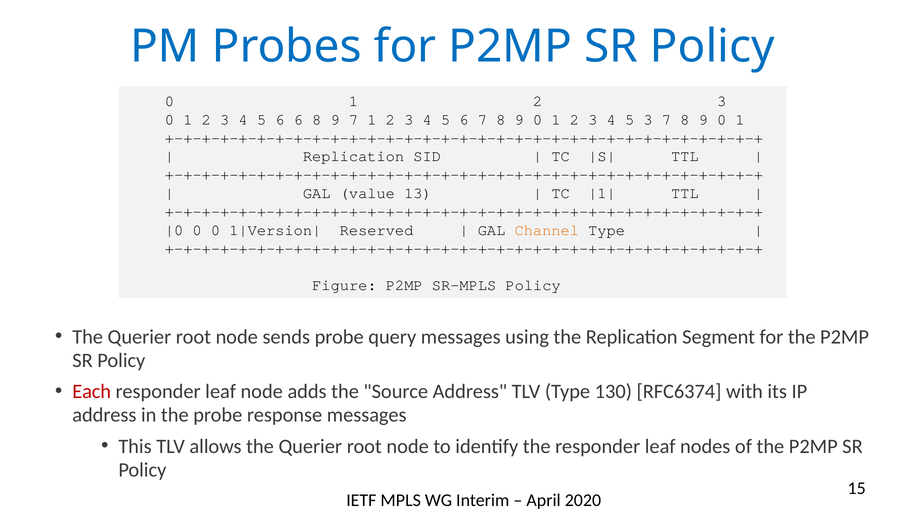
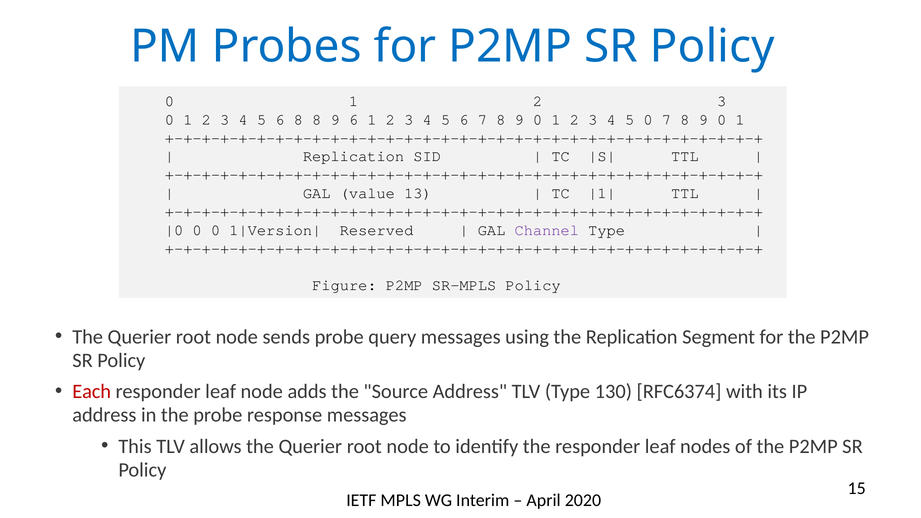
6 6: 6 -> 8 (298, 120)
9 7: 7 -> 6 (354, 120)
5 3: 3 -> 0 (648, 120)
Channel colour: orange -> purple (547, 230)
